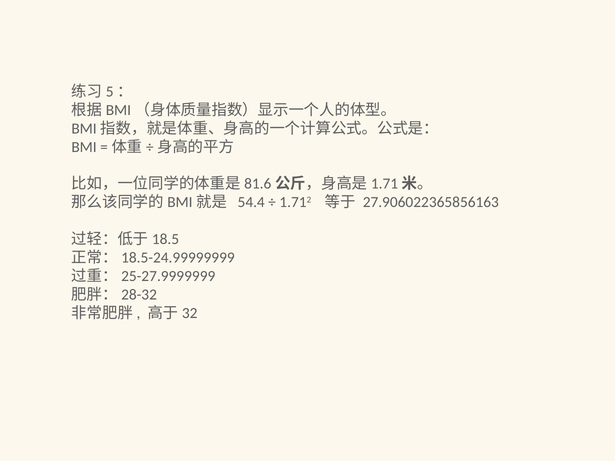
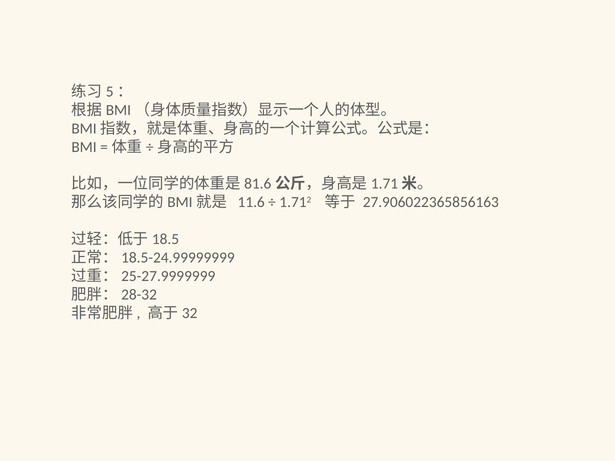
54.4: 54.4 -> 11.6 (251, 202)
